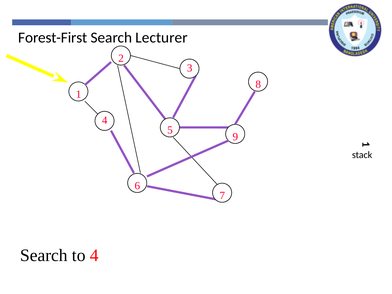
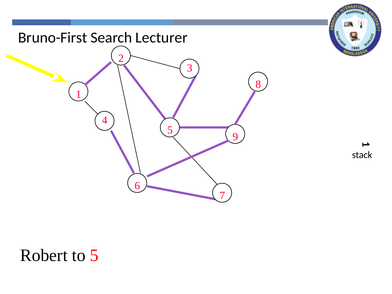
Forest-First: Forest-First -> Bruno-First (53, 38)
Search: Search -> Robert (44, 255)
to 4: 4 -> 5 (94, 255)
